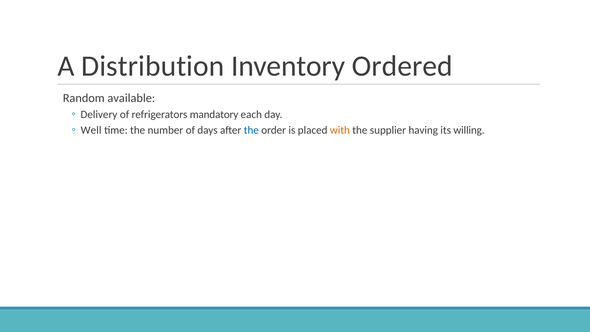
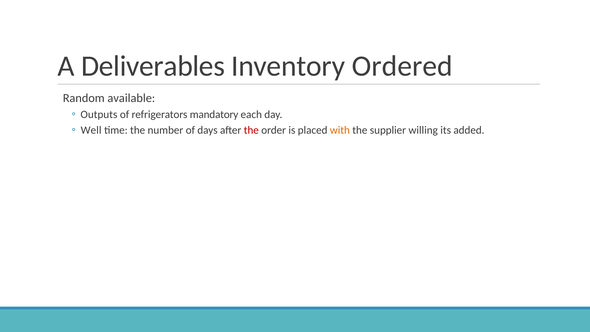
Distribution: Distribution -> Deliverables (153, 66)
Delivery: Delivery -> Outputs (99, 114)
the colour: blue -> red (251, 130)
having: having -> willing (423, 130)
willing: willing -> added (469, 130)
